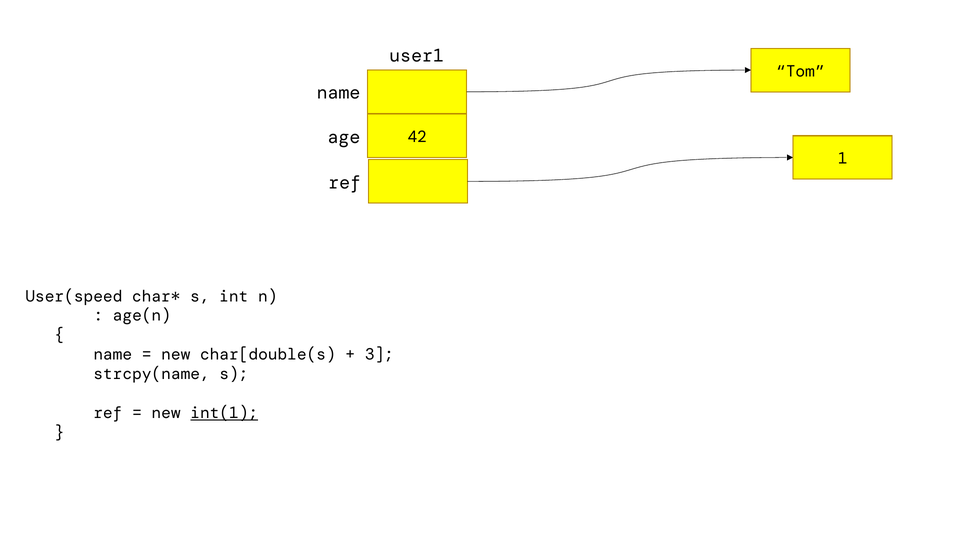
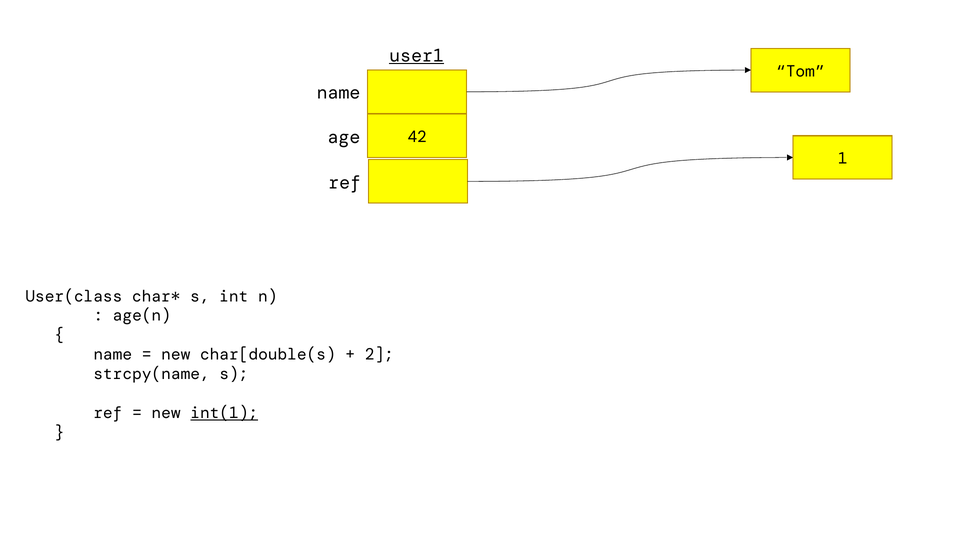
user1 underline: none -> present (417, 56)
User(speed: User(speed -> User(class (74, 296)
3: 3 -> 2 (379, 354)
